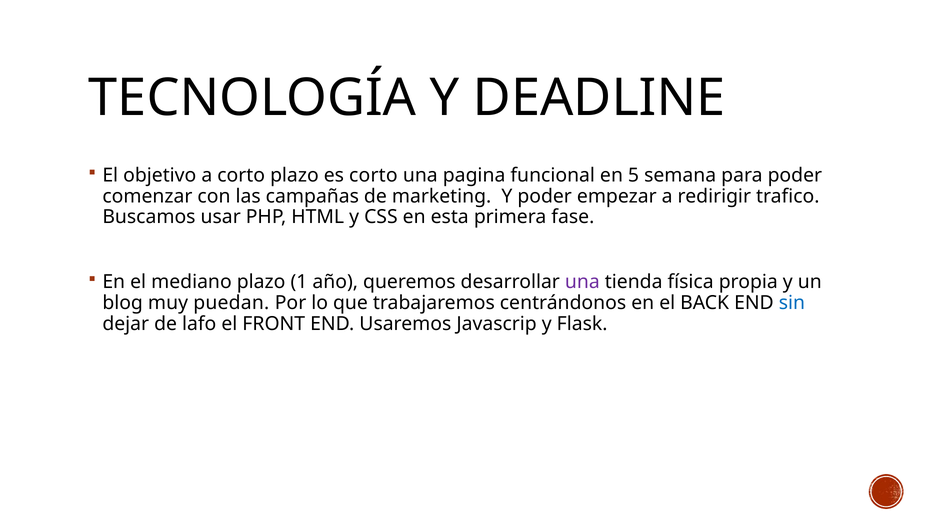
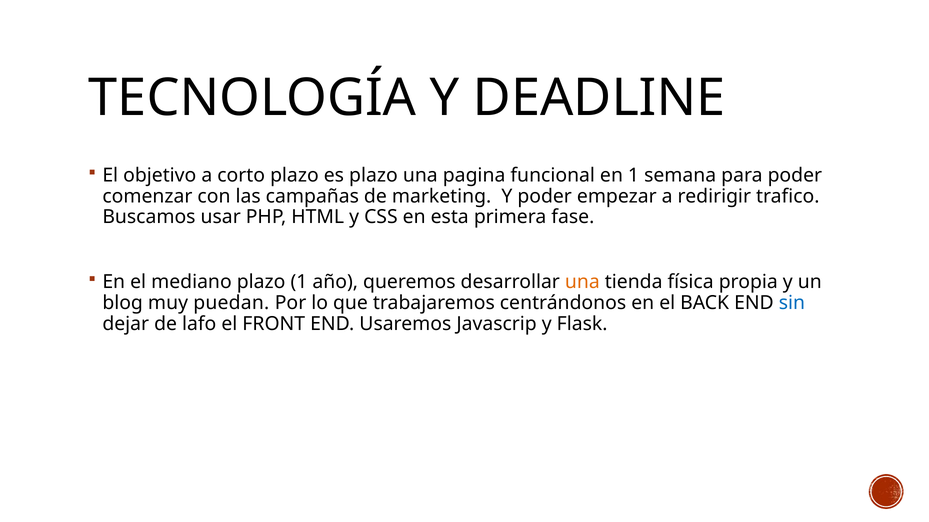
es corto: corto -> plazo (373, 175)
en 5: 5 -> 1 (634, 175)
una colour: purple -> orange (582, 282)
